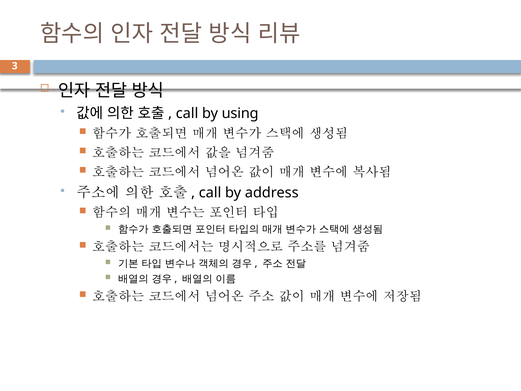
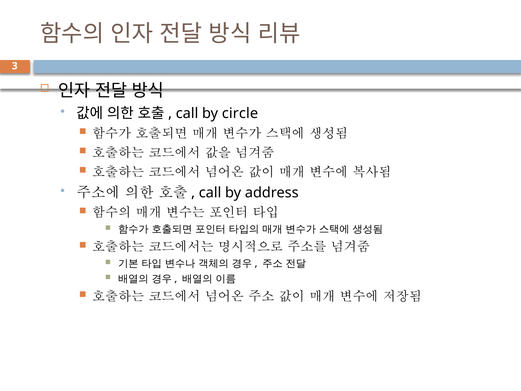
using: using -> circle (240, 113)
